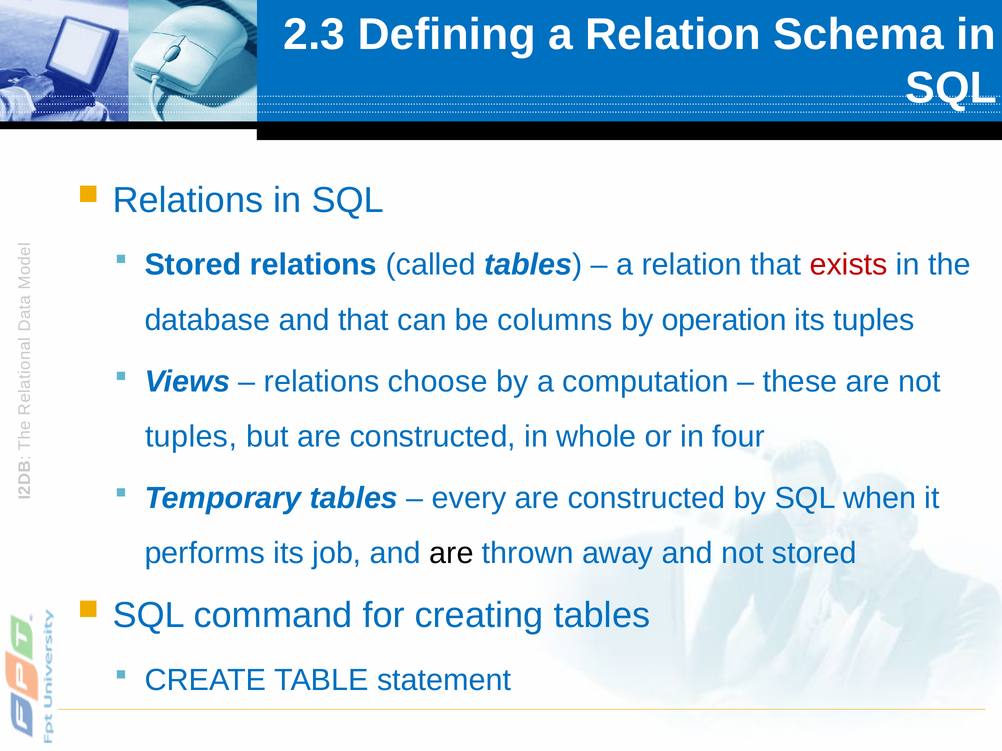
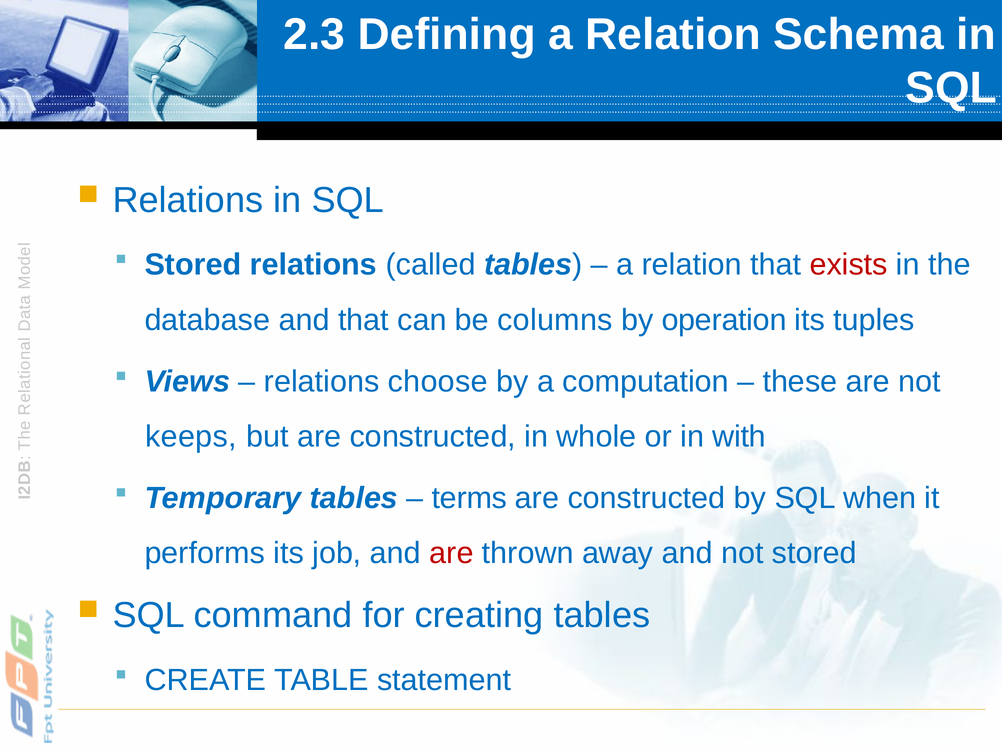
tuples: tuples -> keeps (191, 437)
four: four -> with (739, 437)
every: every -> terms (469, 499)
are colour: black -> red (451, 554)
